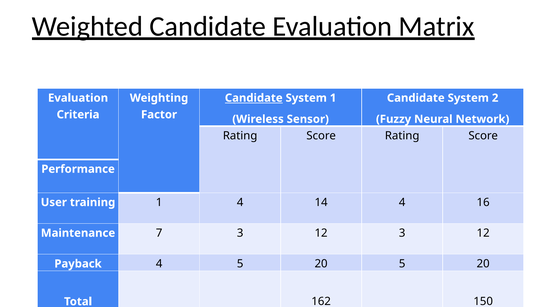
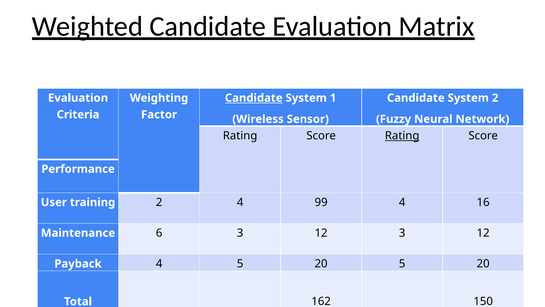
Rating underline: none -> present (402, 136)
training 1: 1 -> 2 (159, 202)
14: 14 -> 99 (321, 202)
7: 7 -> 6 (159, 233)
